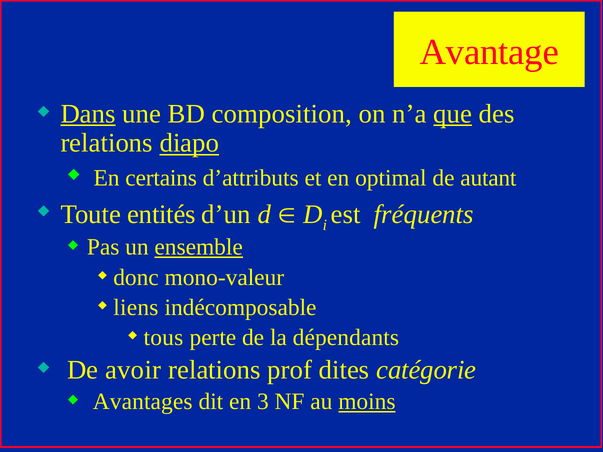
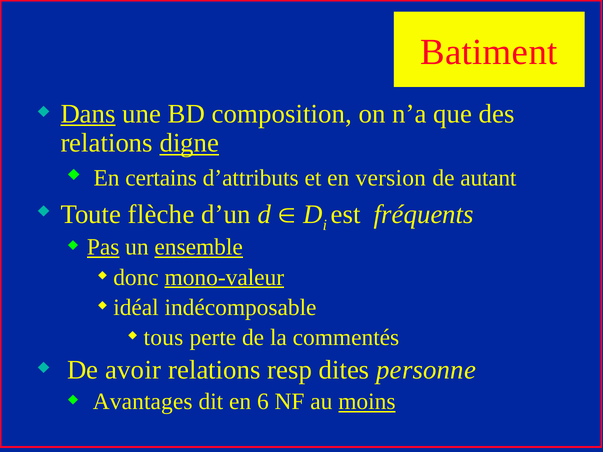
Avantage: Avantage -> Batiment (489, 52)
que underline: present -> none (453, 114)
diapo: diapo -> digne (189, 143)
optimal: optimal -> version (391, 178)
entités: entités -> flèche (161, 215)
Pas underline: none -> present (103, 247)
mono-valeur underline: none -> present (224, 277)
liens: liens -> idéal (136, 307)
dépendants: dépendants -> commentés (346, 337)
prof: prof -> resp (290, 370)
catégorie: catégorie -> personne (426, 370)
3: 3 -> 6 (263, 402)
